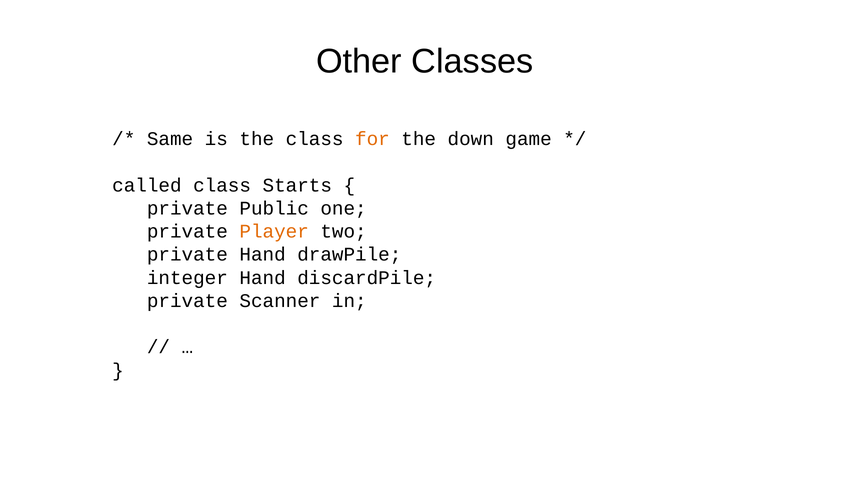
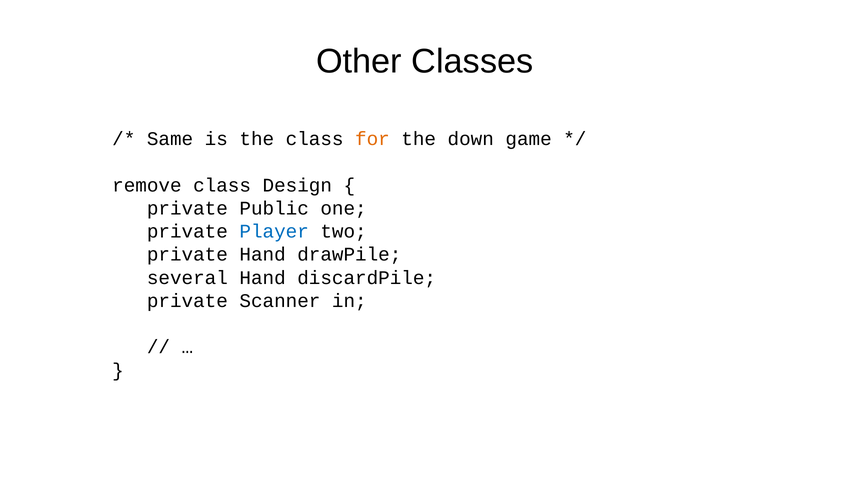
called: called -> remove (147, 185)
Starts: Starts -> Design (297, 185)
Player colour: orange -> blue (274, 232)
integer: integer -> several (187, 278)
